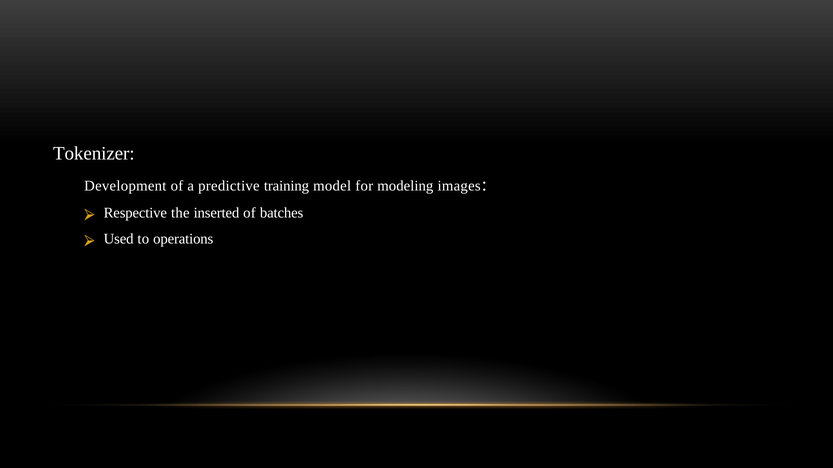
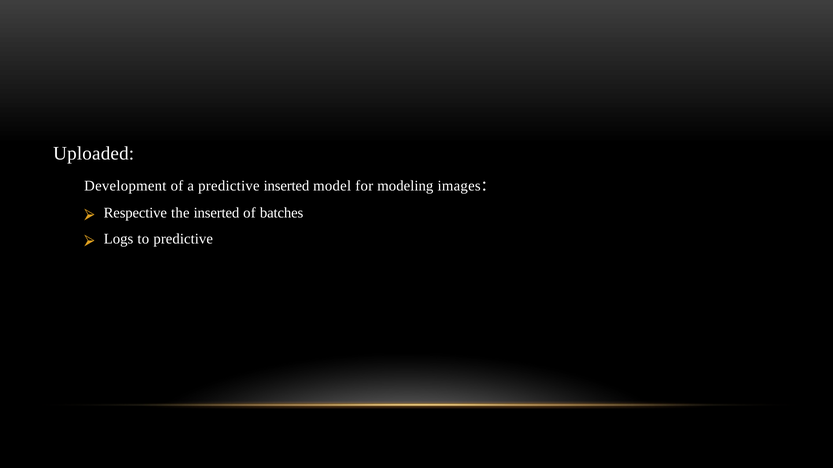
Tokenizer: Tokenizer -> Uploaded (94, 154)
predictive training: training -> inserted (286, 186)
Used: Used -> Logs (119, 239)
to operations: operations -> predictive (183, 239)
